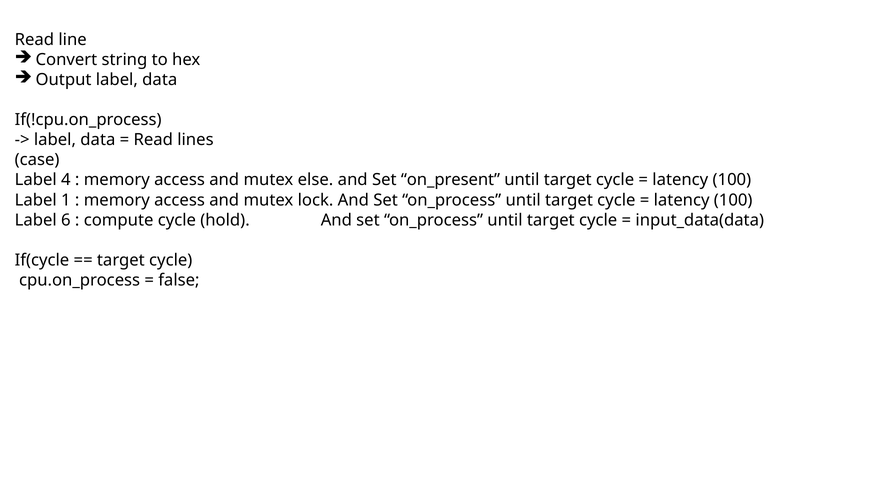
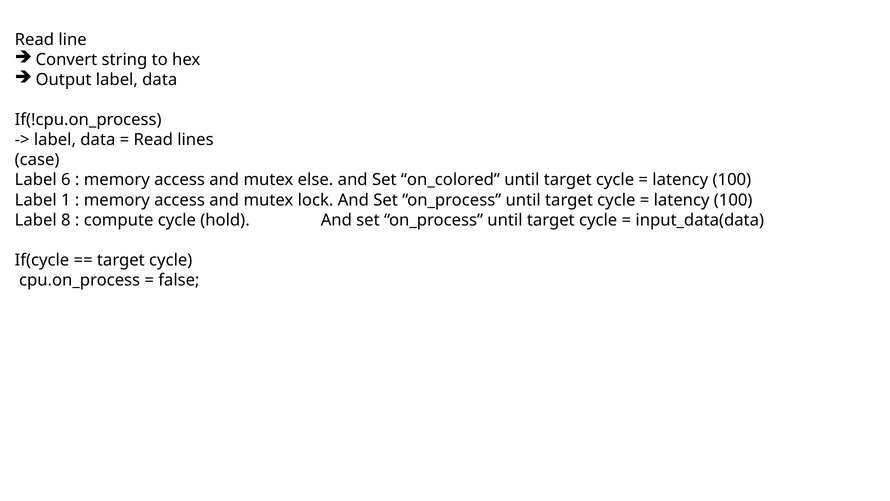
4: 4 -> 6 (66, 180)
on_present: on_present -> on_colored (450, 180)
6: 6 -> 8 (66, 220)
